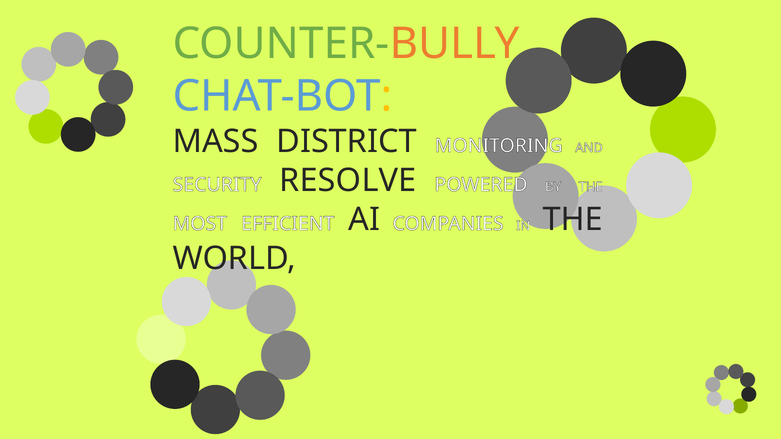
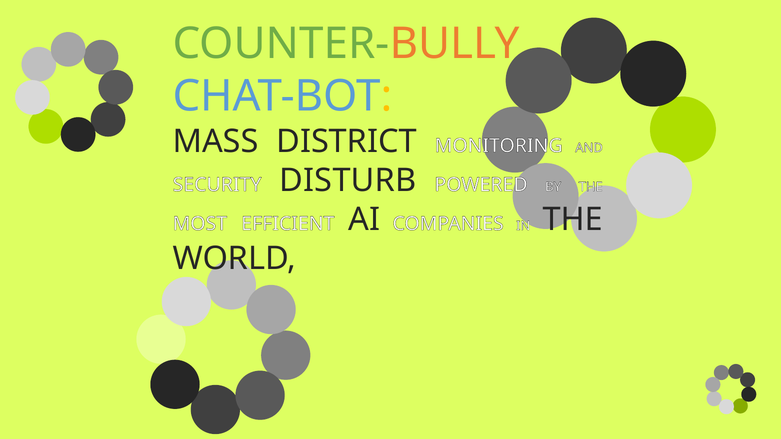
RESOLVE: RESOLVE -> DISTURB (348, 181)
